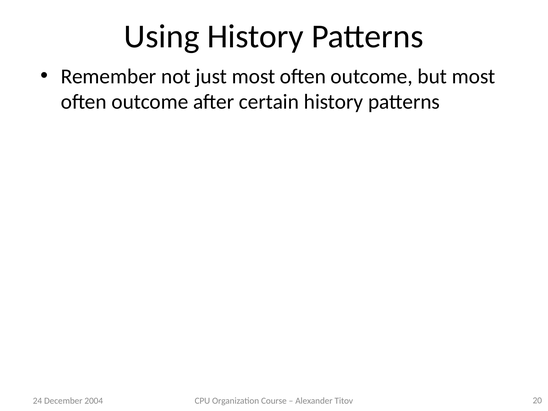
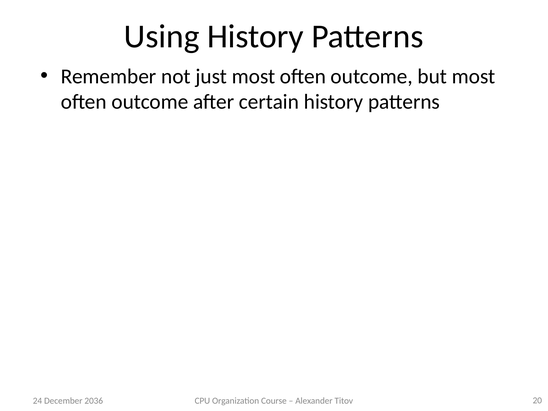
2004: 2004 -> 2036 (94, 401)
